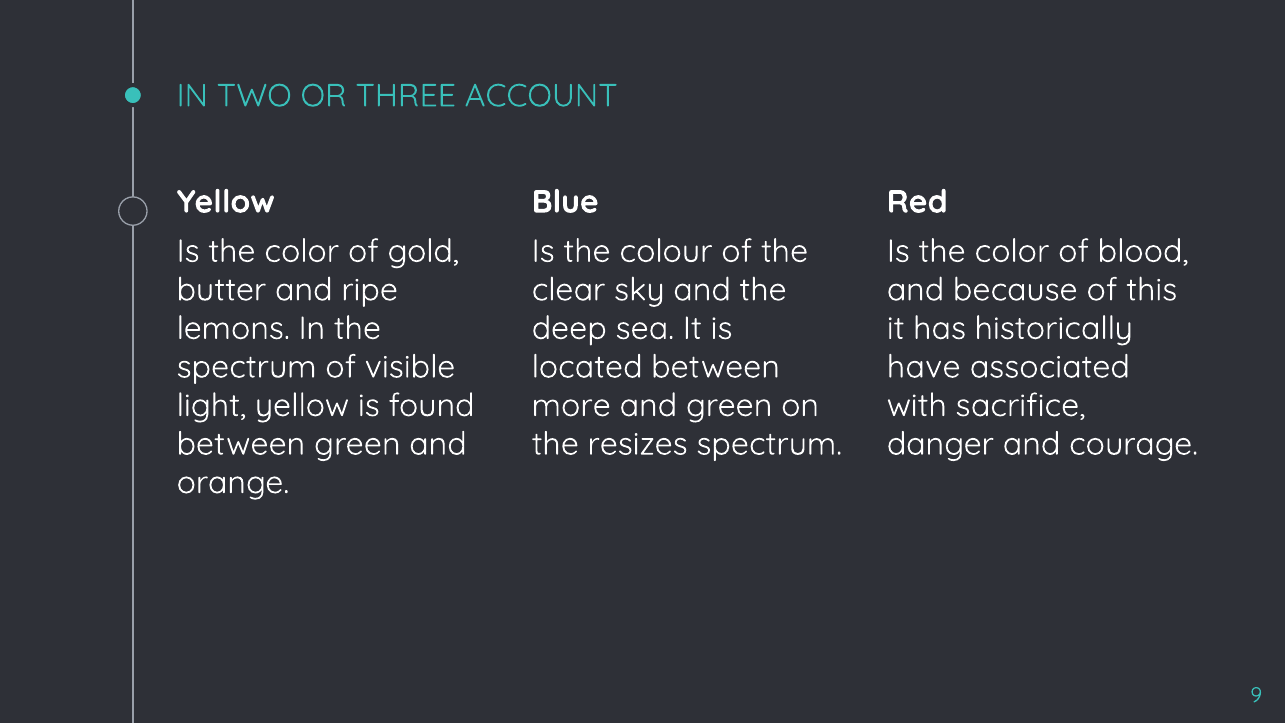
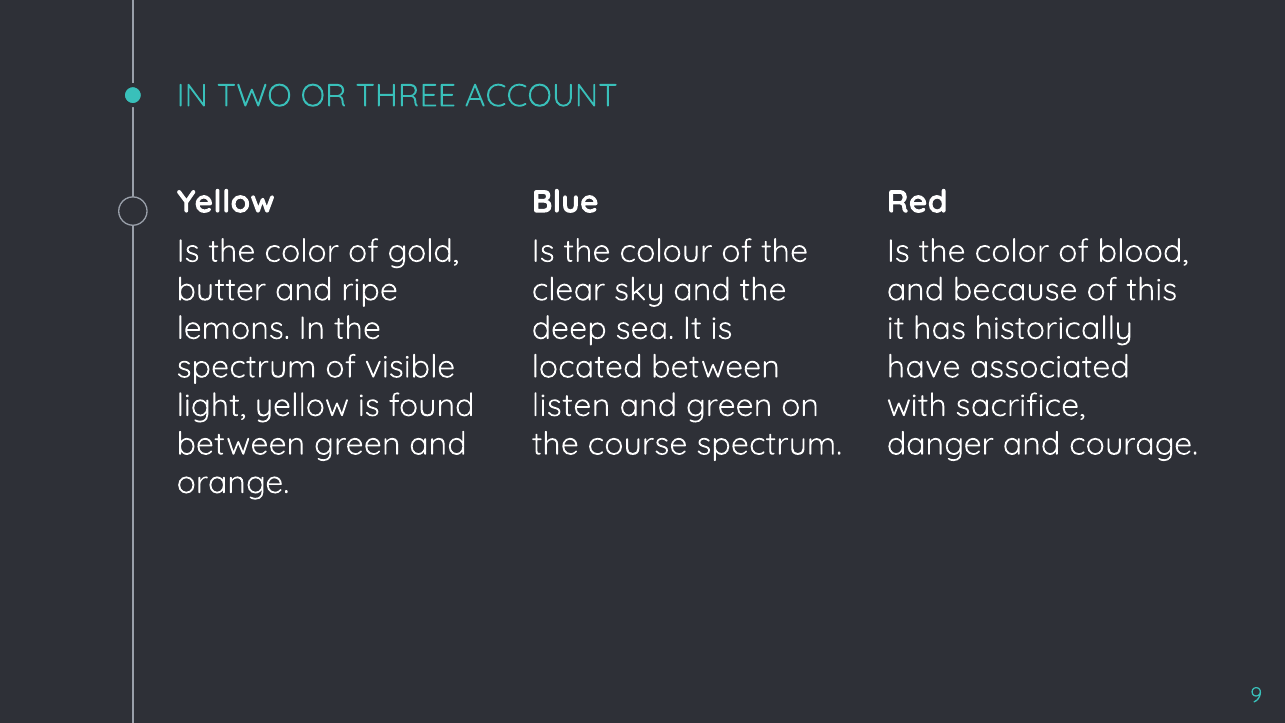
more: more -> listen (571, 405)
resizes: resizes -> course (638, 444)
